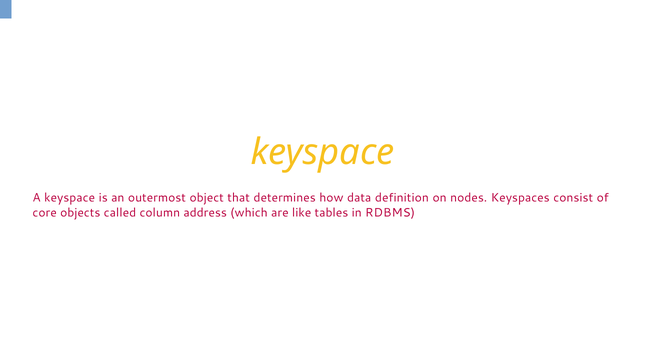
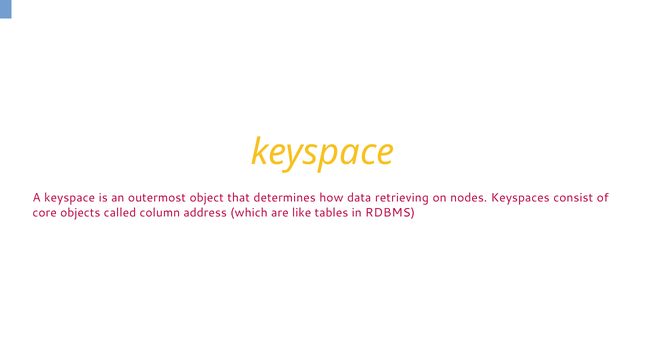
definition: definition -> retrieving (402, 198)
